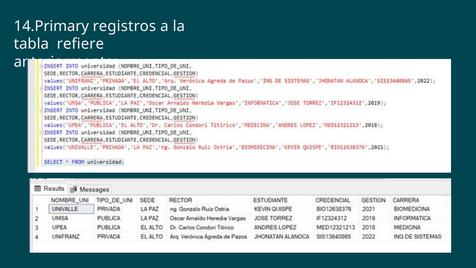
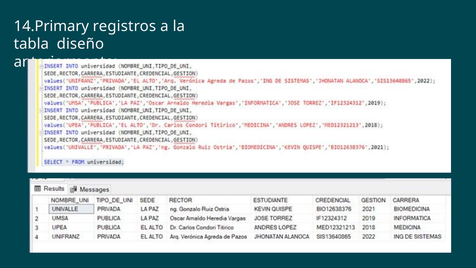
refiere: refiere -> diseño (80, 44)
